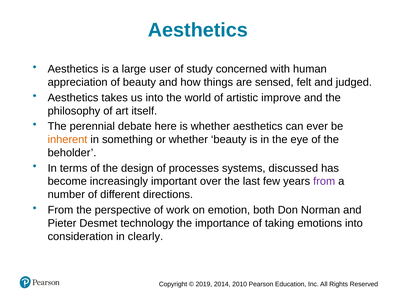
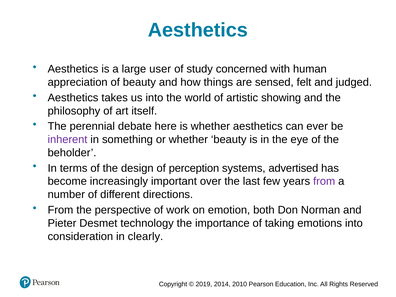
improve: improve -> showing (281, 98)
inherent colour: orange -> purple (68, 140)
processes: processes -> perception (194, 168)
discussed: discussed -> advertised (293, 168)
